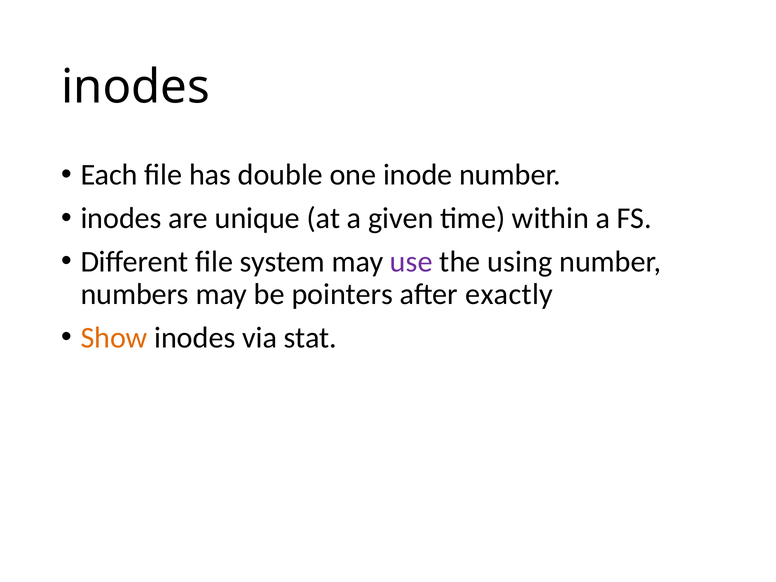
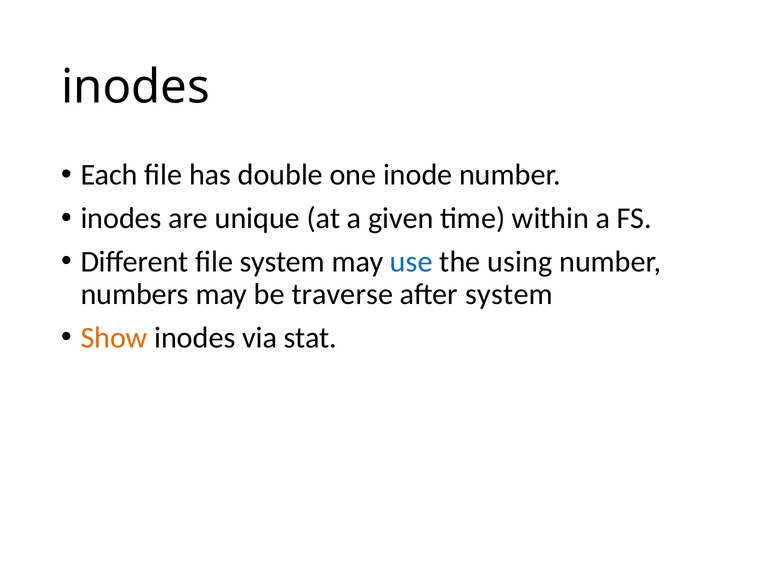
use colour: purple -> blue (411, 262)
pointers: pointers -> traverse (342, 294)
after exactly: exactly -> system (509, 294)
